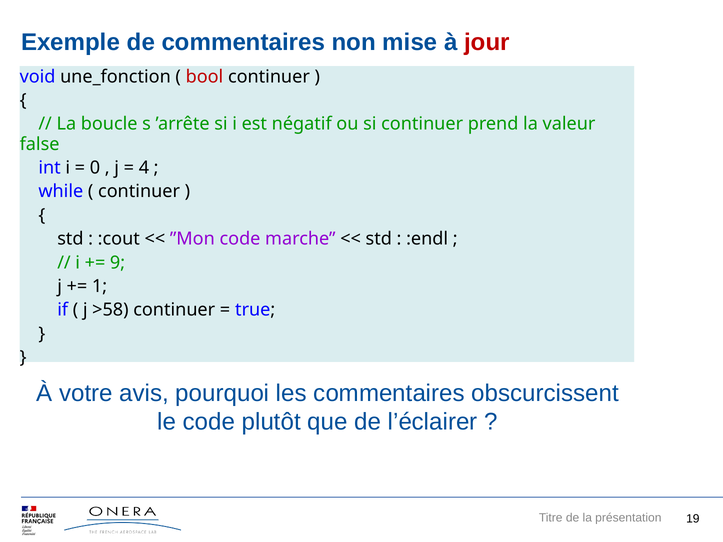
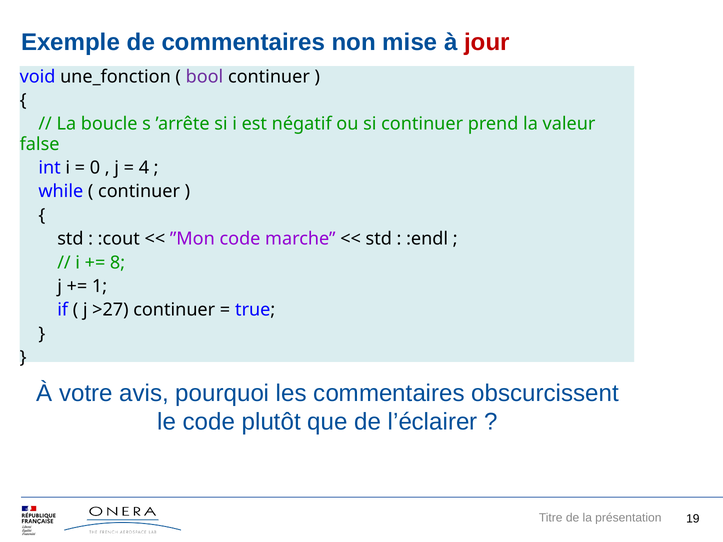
bool colour: red -> purple (204, 77)
9: 9 -> 8 (118, 263)
>58: >58 -> >27 (110, 310)
